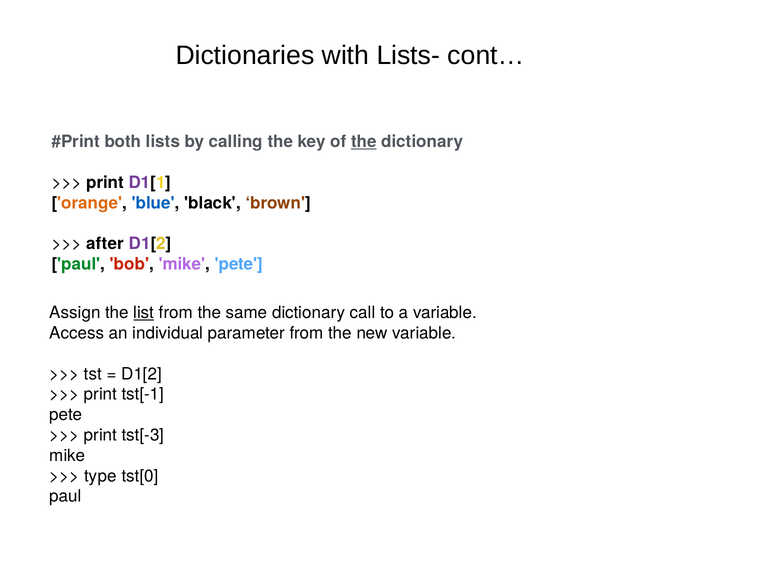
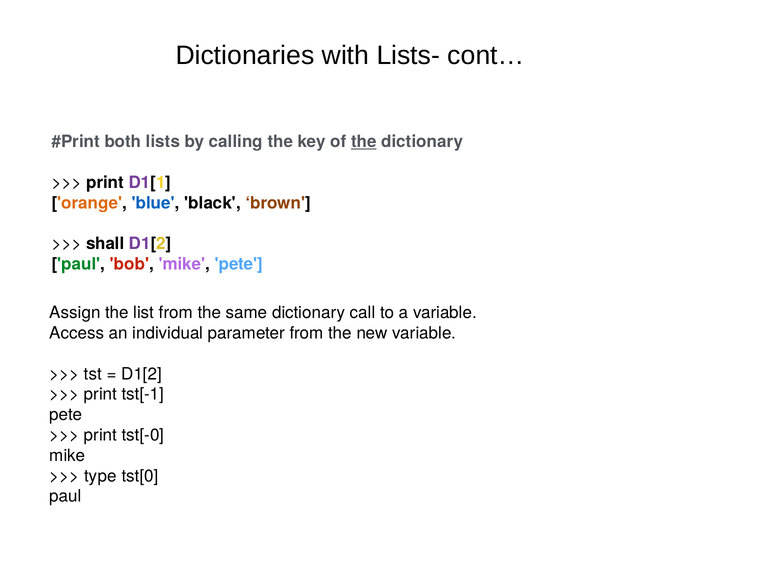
after: after -> shall (105, 244)
list underline: present -> none (144, 313)
tst[-3: tst[-3 -> tst[-0 (143, 435)
